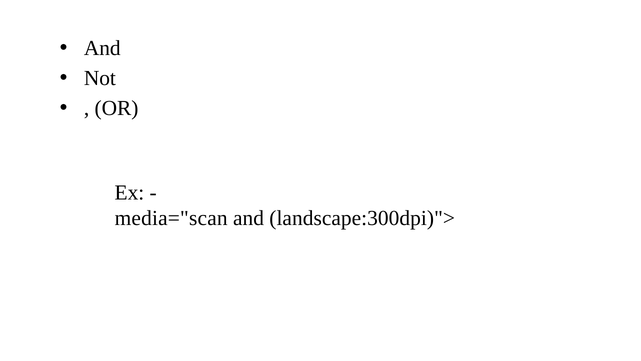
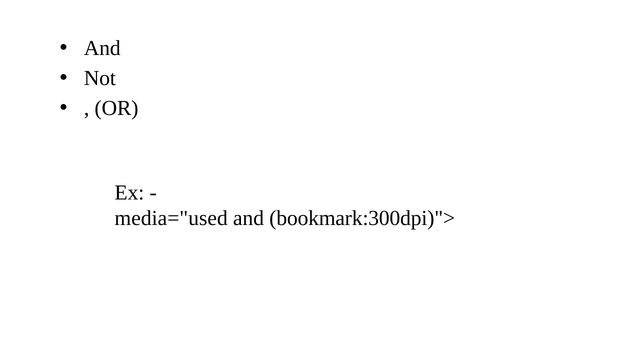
media="scan: media="scan -> media="used (171, 218)
landscape:300dpi)">: landscape:300dpi)"> -> bookmark:300dpi)"> (362, 218)
